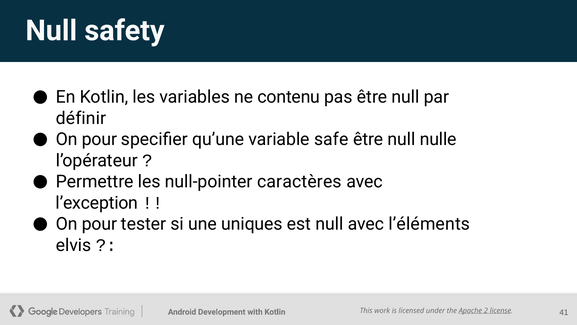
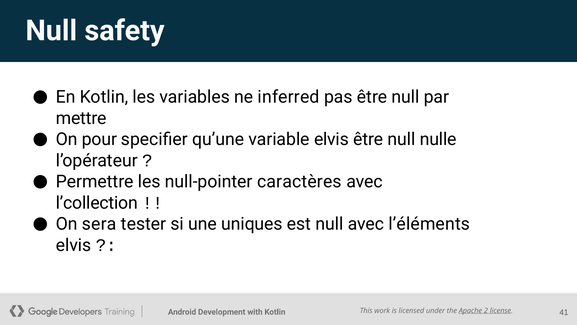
contenu: contenu -> inferred (289, 97)
définir: définir -> mettre (81, 118)
variable safe: safe -> elvis (331, 139)
l’exception: l’exception -> l’collection (97, 203)
pour: pour -> sera (99, 224)
